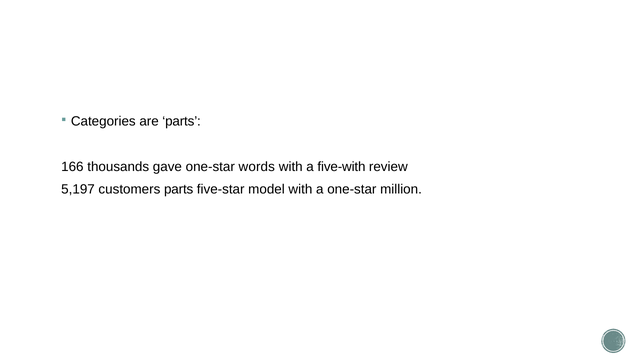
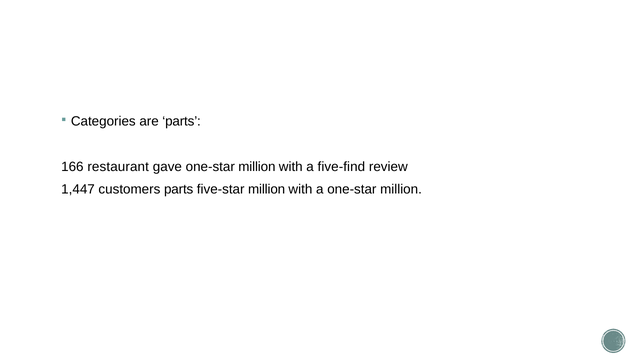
thousands: thousands -> restaurant (118, 166)
gave one-star words: words -> million (257, 166)
five-with: five-with -> five-find (341, 166)
5,197: 5,197 -> 1,447 (78, 189)
five-star model: model -> million (267, 189)
